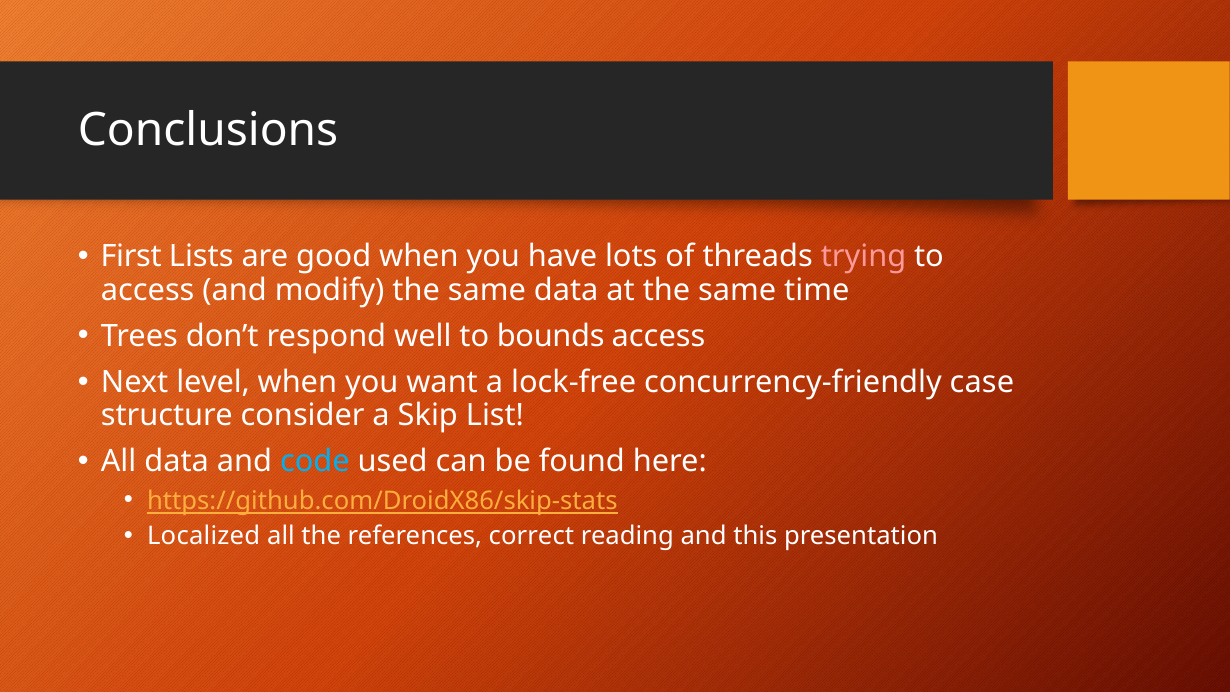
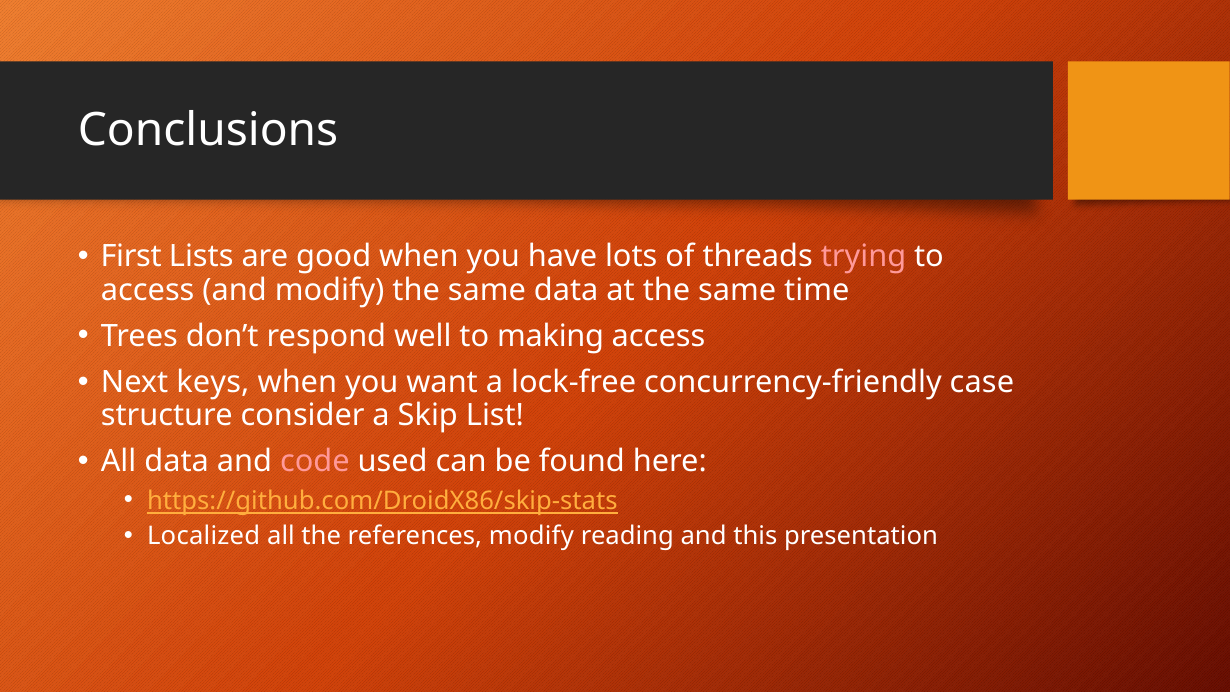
bounds: bounds -> making (551, 336)
level: level -> keys (213, 382)
code colour: light blue -> pink (315, 461)
references correct: correct -> modify (531, 536)
